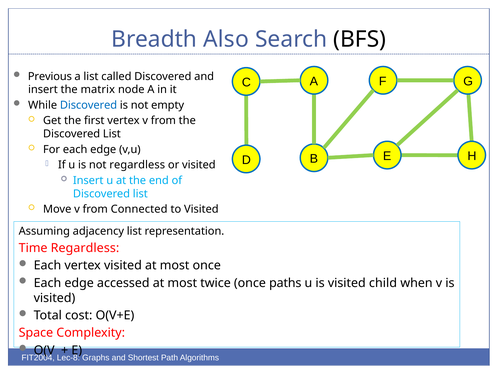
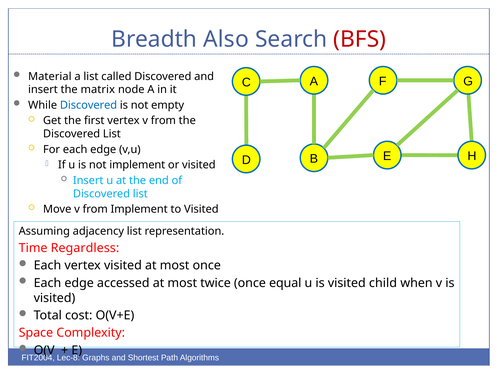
BFS colour: black -> red (360, 39)
Previous: Previous -> Material (50, 76)
not regardless: regardless -> implement (137, 165)
from Connected: Connected -> Implement (139, 209)
paths: paths -> equal (285, 283)
